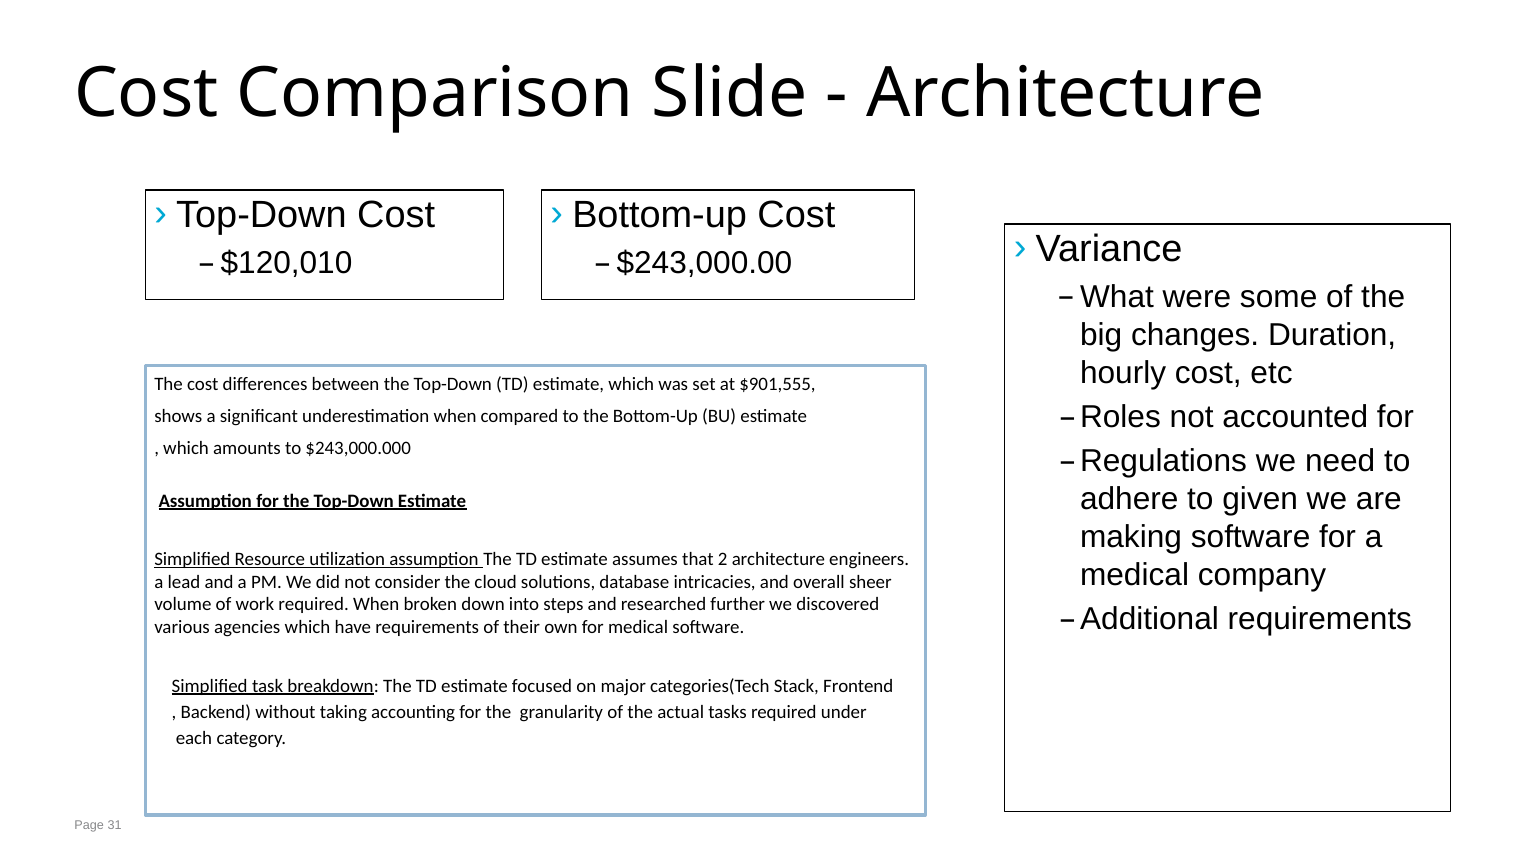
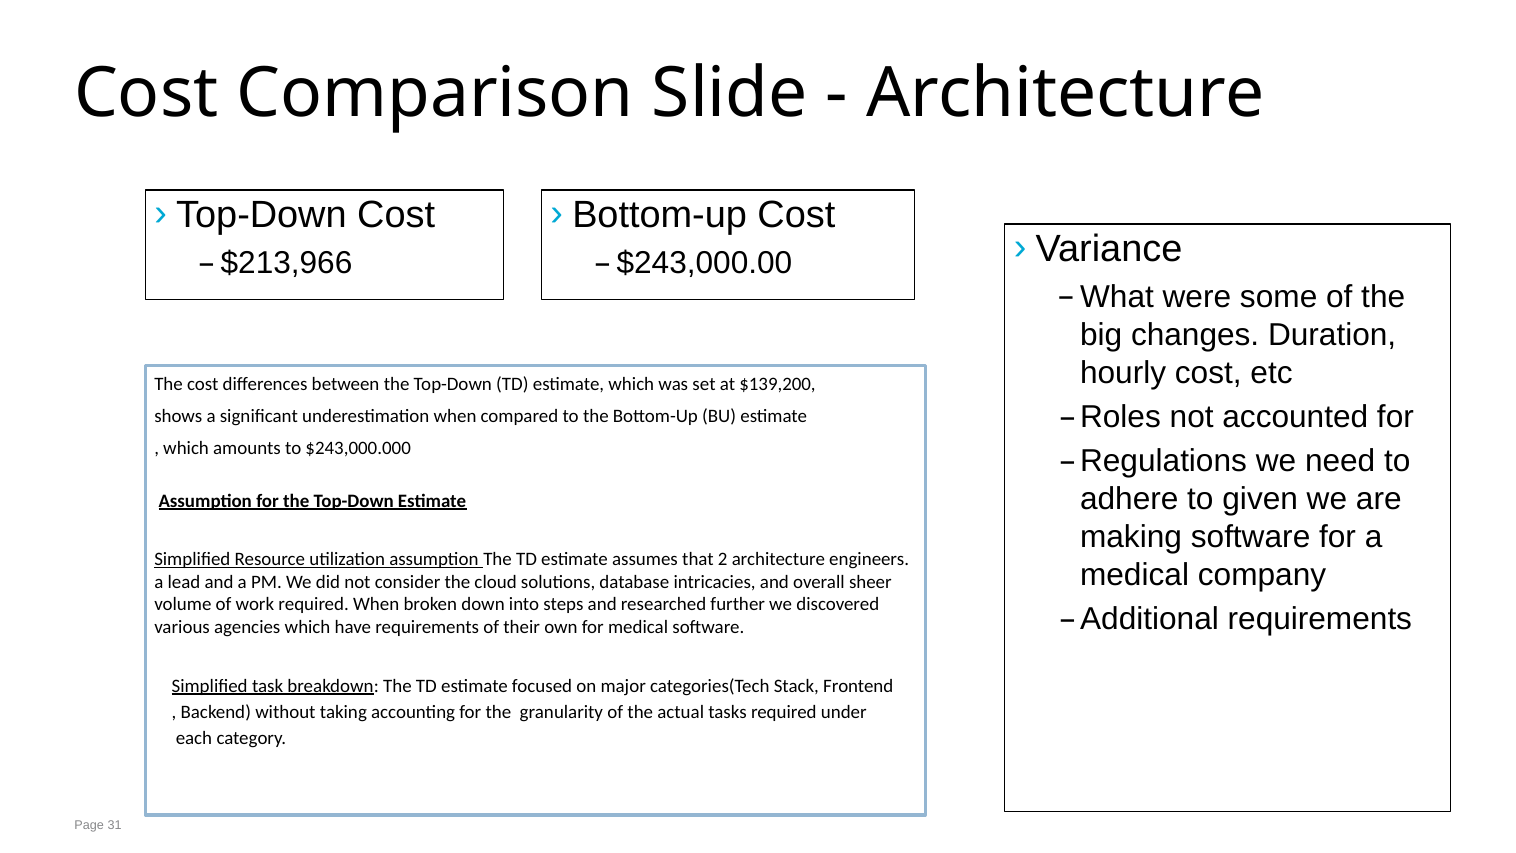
$120,010: $120,010 -> $213,966 (287, 263)
$901,555: $901,555 -> $139,200 (778, 384)
